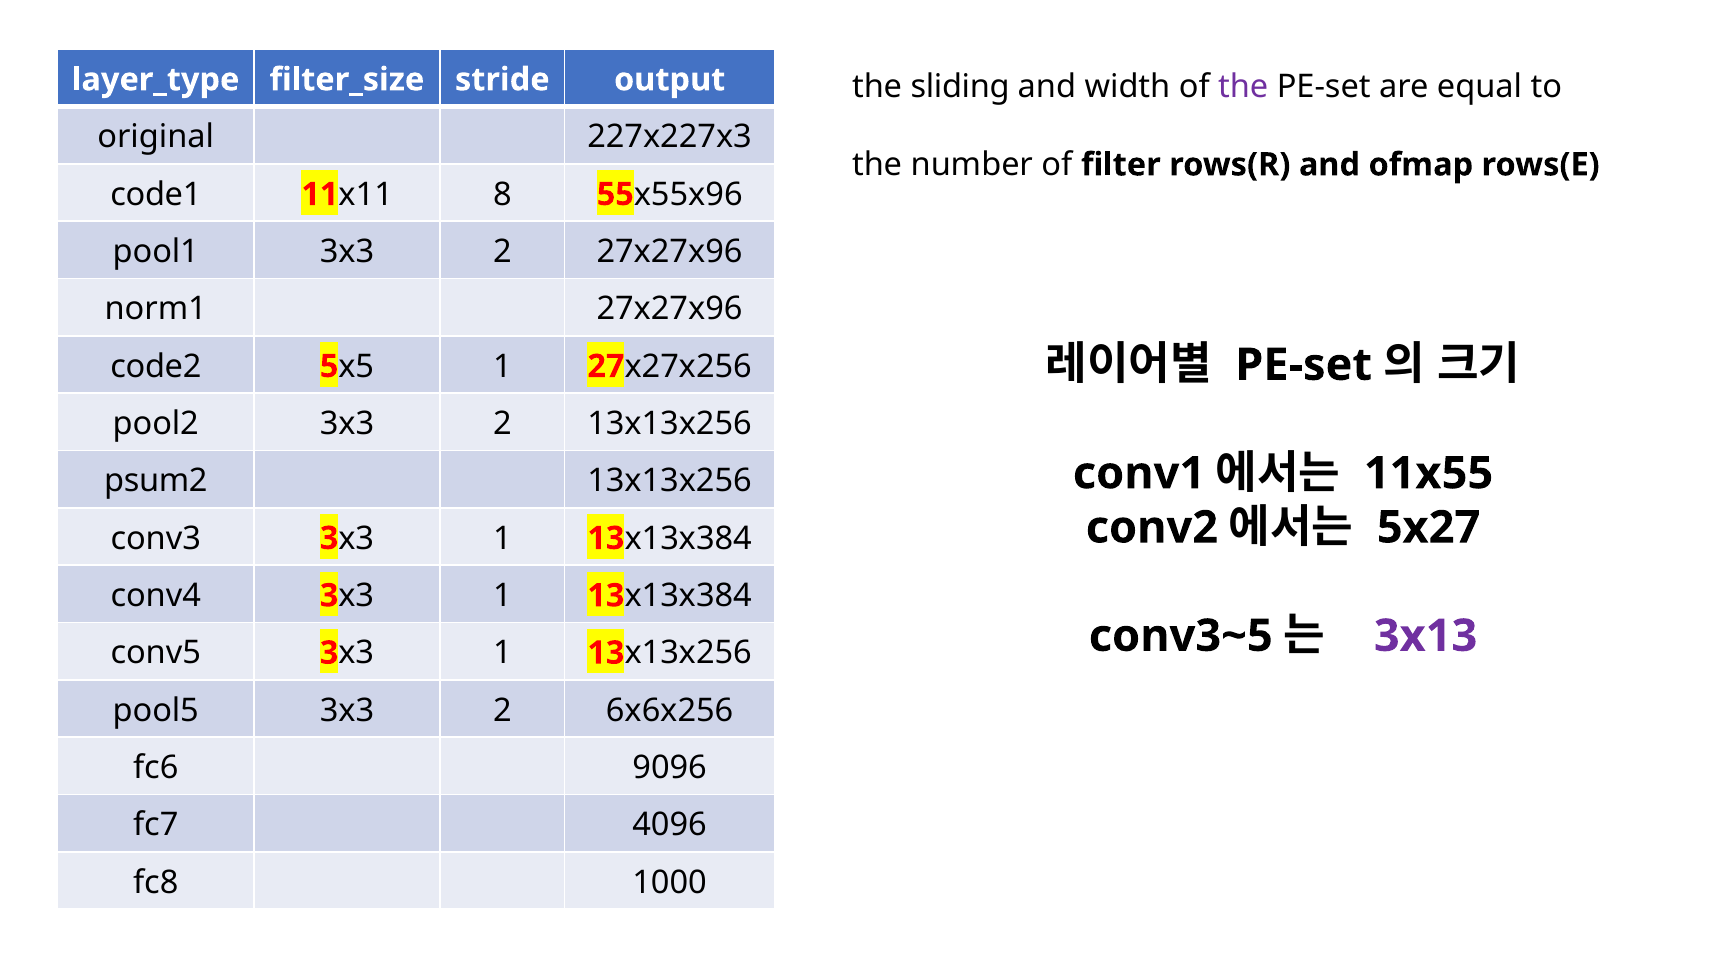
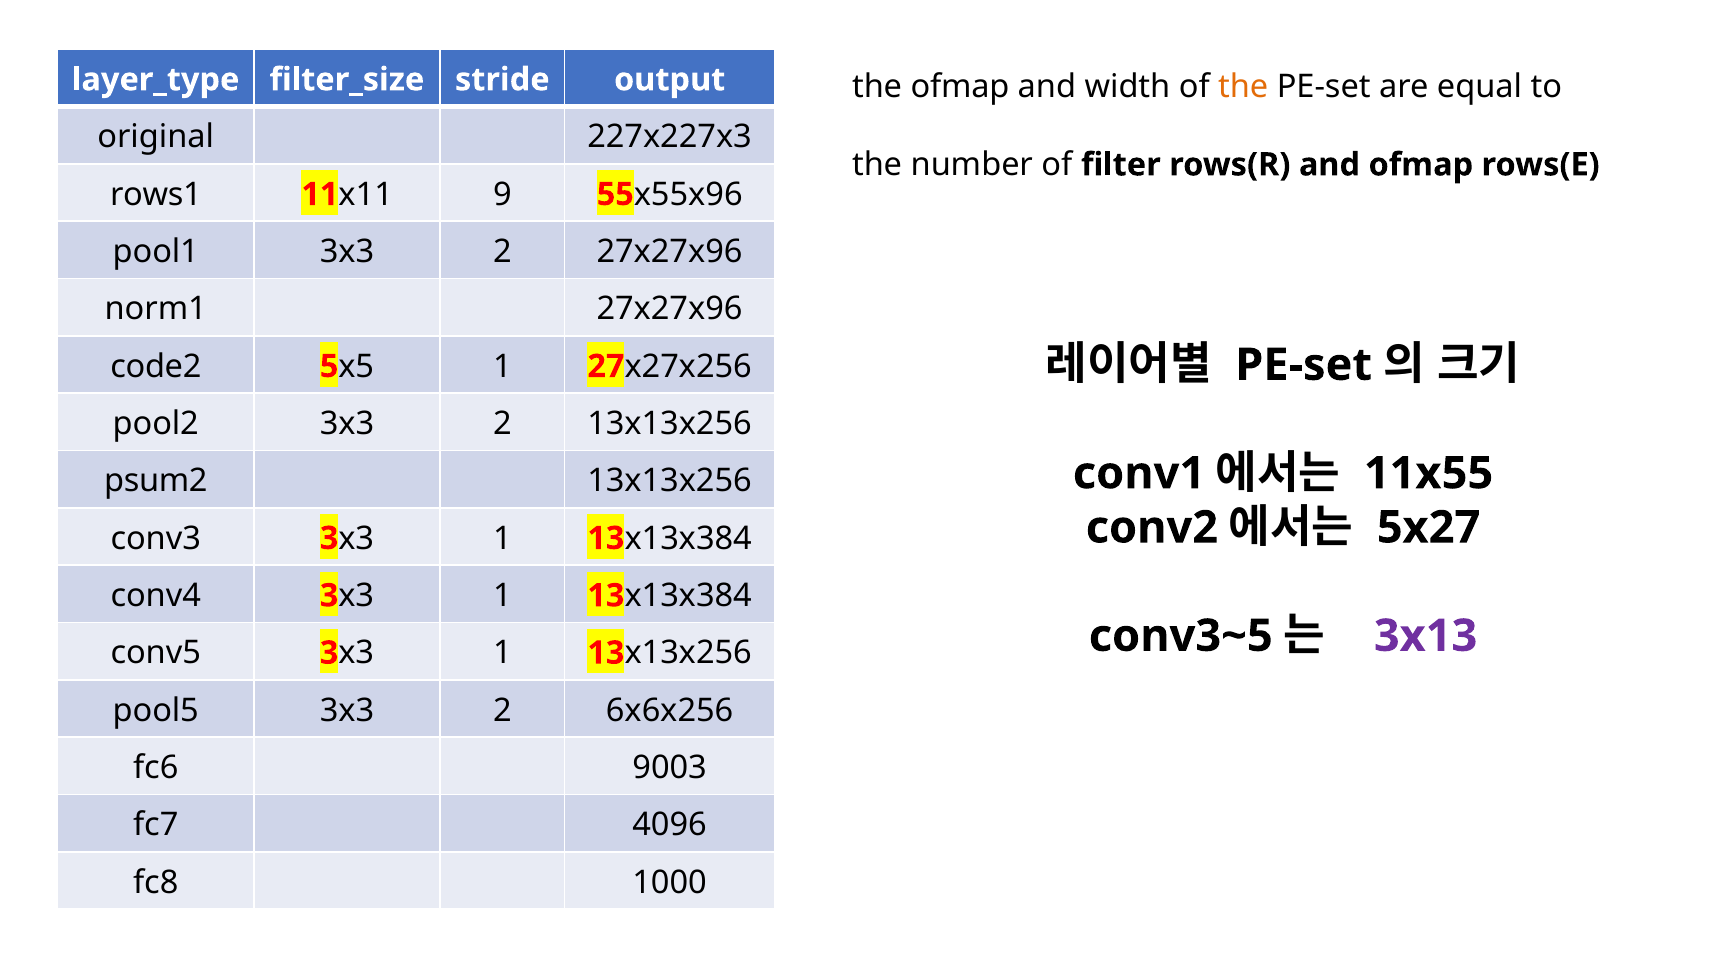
the sliding: sliding -> ofmap (960, 87)
the colour: purple -> orange (1243, 87)
code1: code1 -> rows1 (156, 194)
8: 8 -> 9 (502, 194)
9096: 9096 -> 9003 (670, 768)
